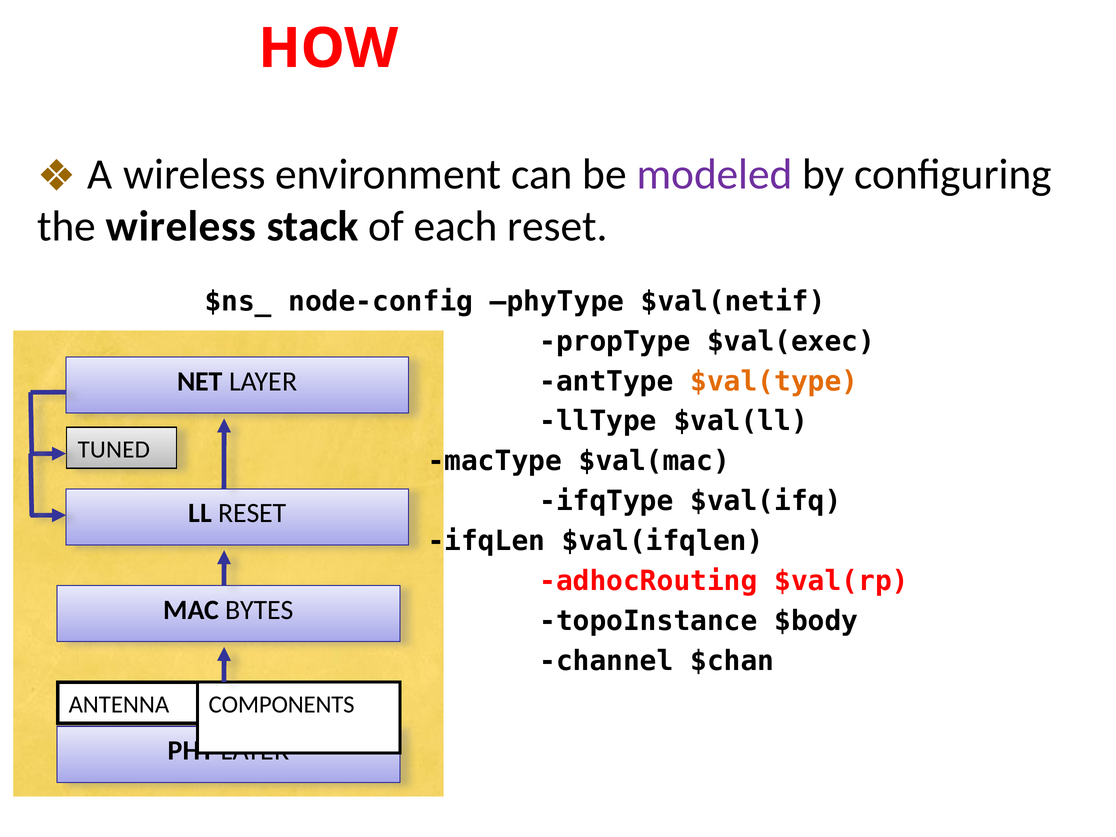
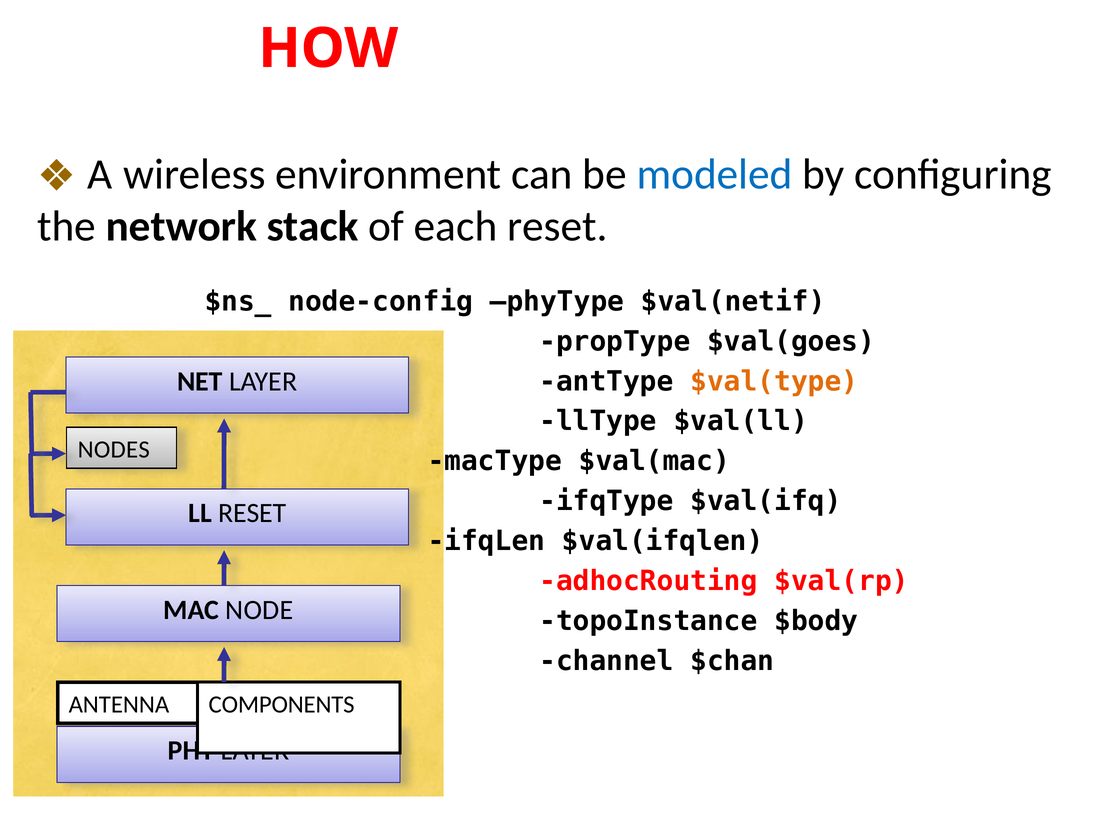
modeled colour: purple -> blue (715, 174)
the wireless: wireless -> network (181, 226)
$val(exec: $val(exec -> $val(goes (791, 341)
TUNED: TUNED -> NODES (114, 450)
BYTES: BYTES -> NODE (259, 610)
